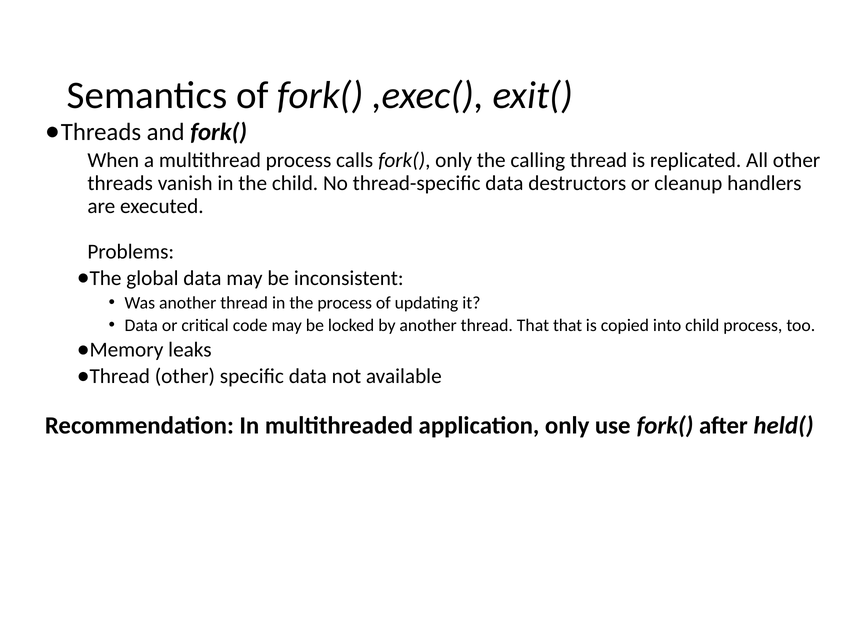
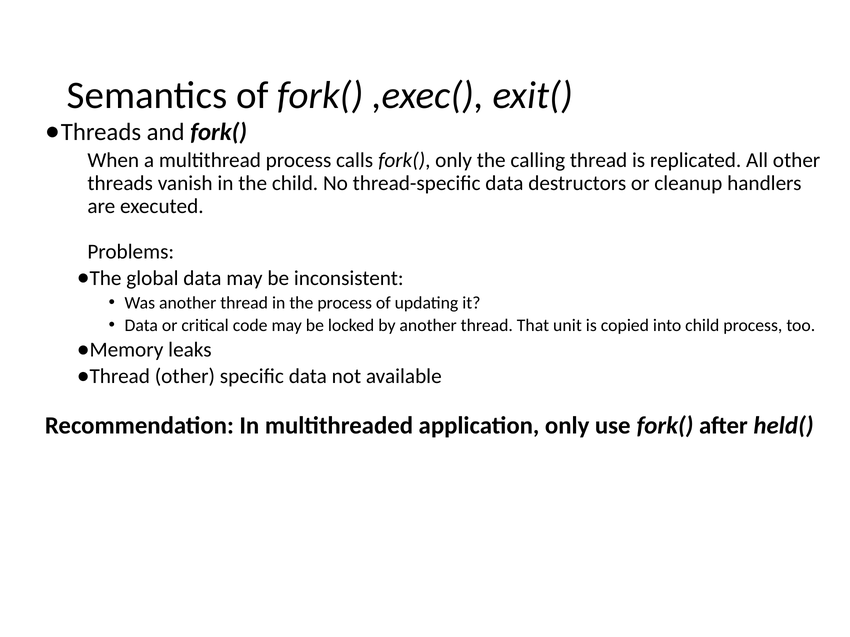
That that: that -> unit (567, 326)
